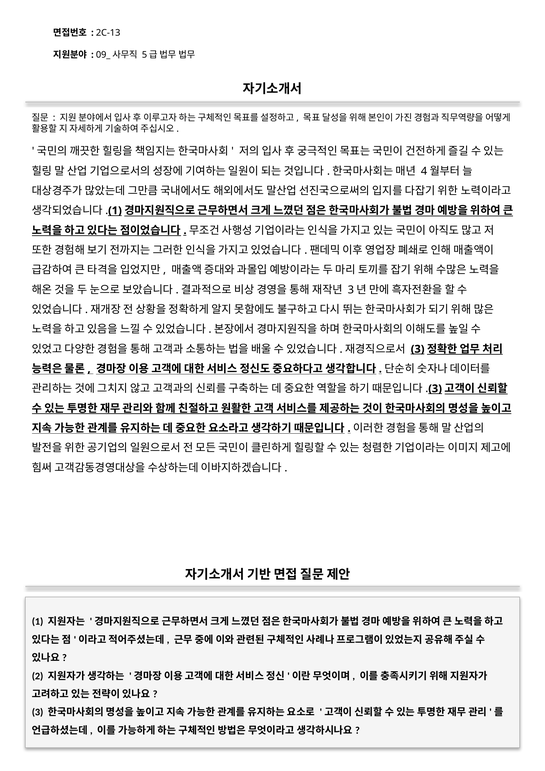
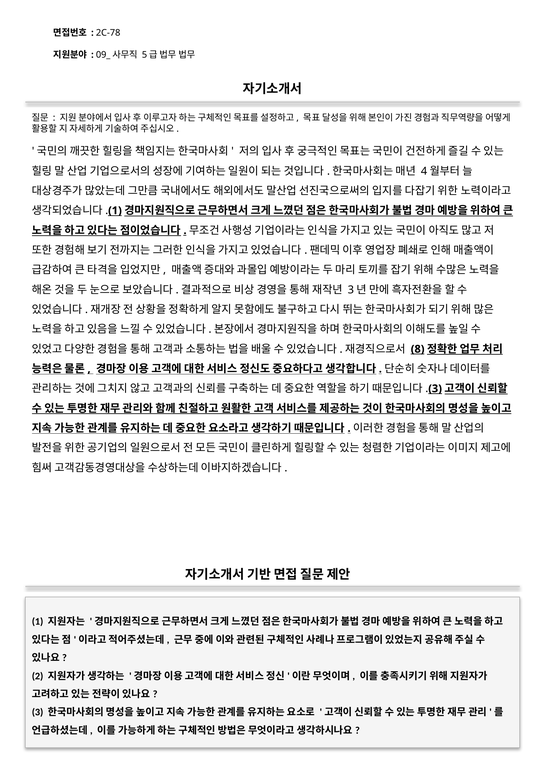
2C-13: 2C-13 -> 2C-78 (108, 33)
3: 3 -> 8 (418, 349)
